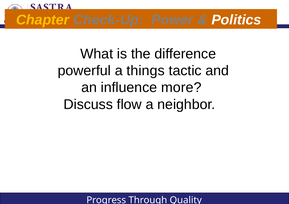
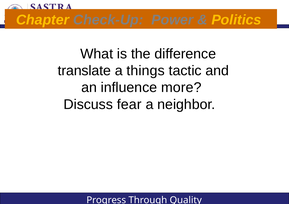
Politics colour: white -> yellow (236, 20)
powerful: powerful -> translate (84, 71)
flow: flow -> fear (129, 105)
